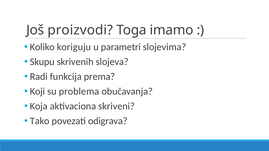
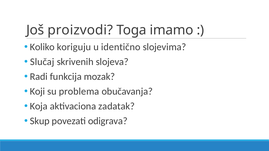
parametri: parametri -> identično (121, 47)
Skupu: Skupu -> Slučaj (42, 62)
prema: prema -> mozak (100, 77)
skriveni: skriveni -> zadatak (117, 106)
Tako: Tako -> Skup (40, 121)
